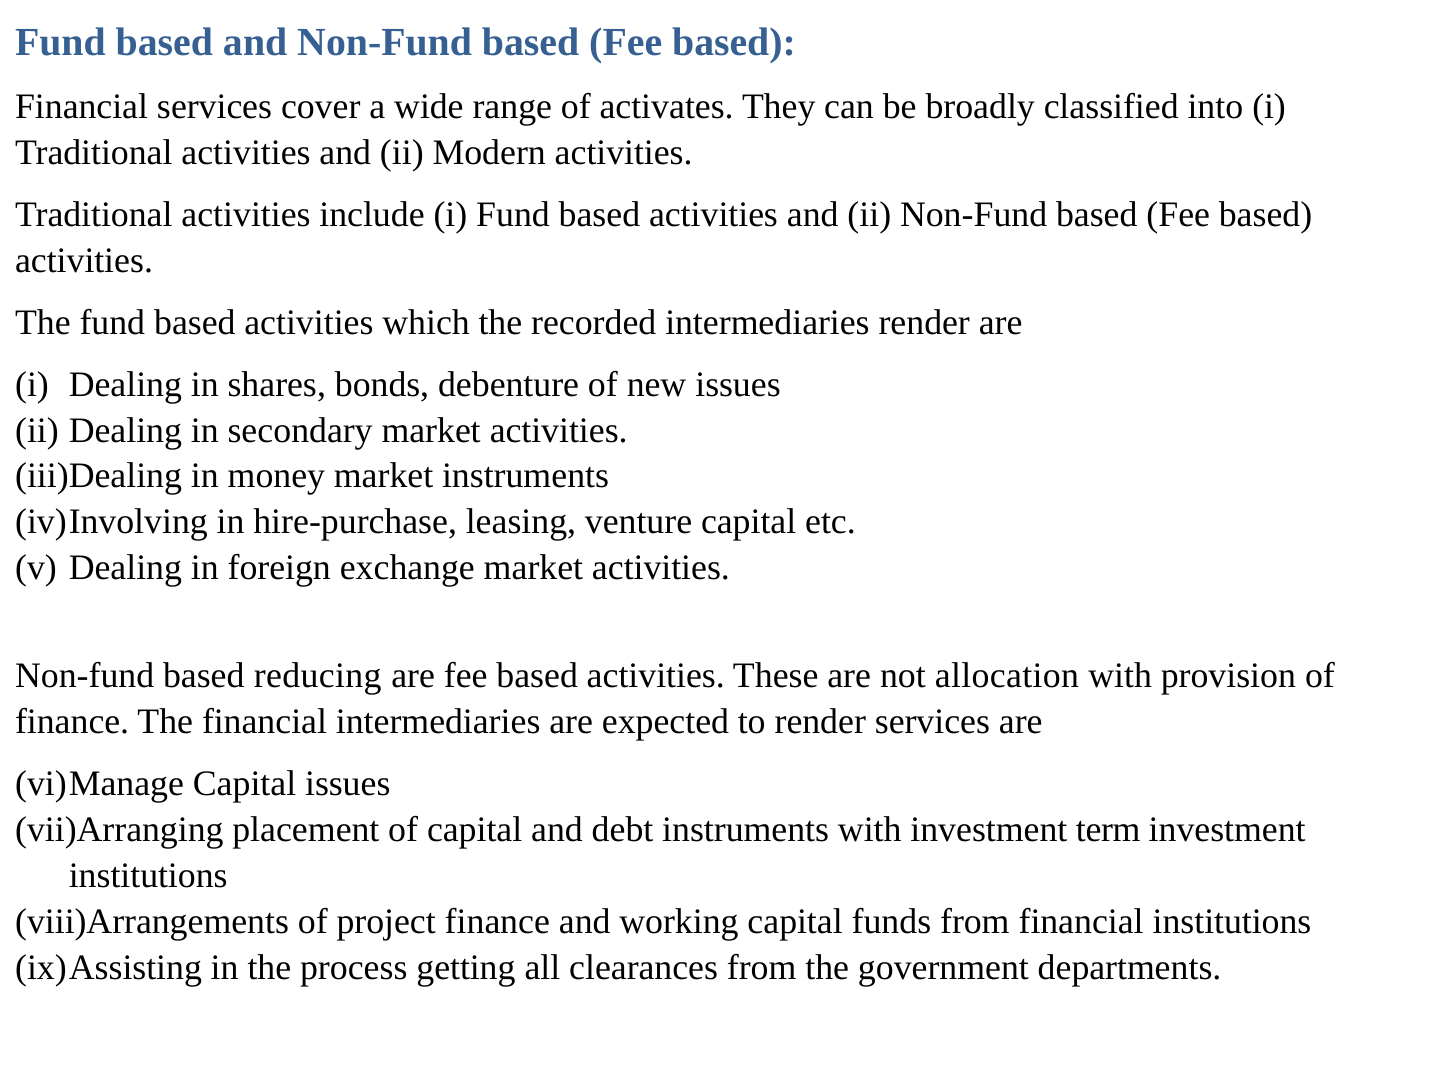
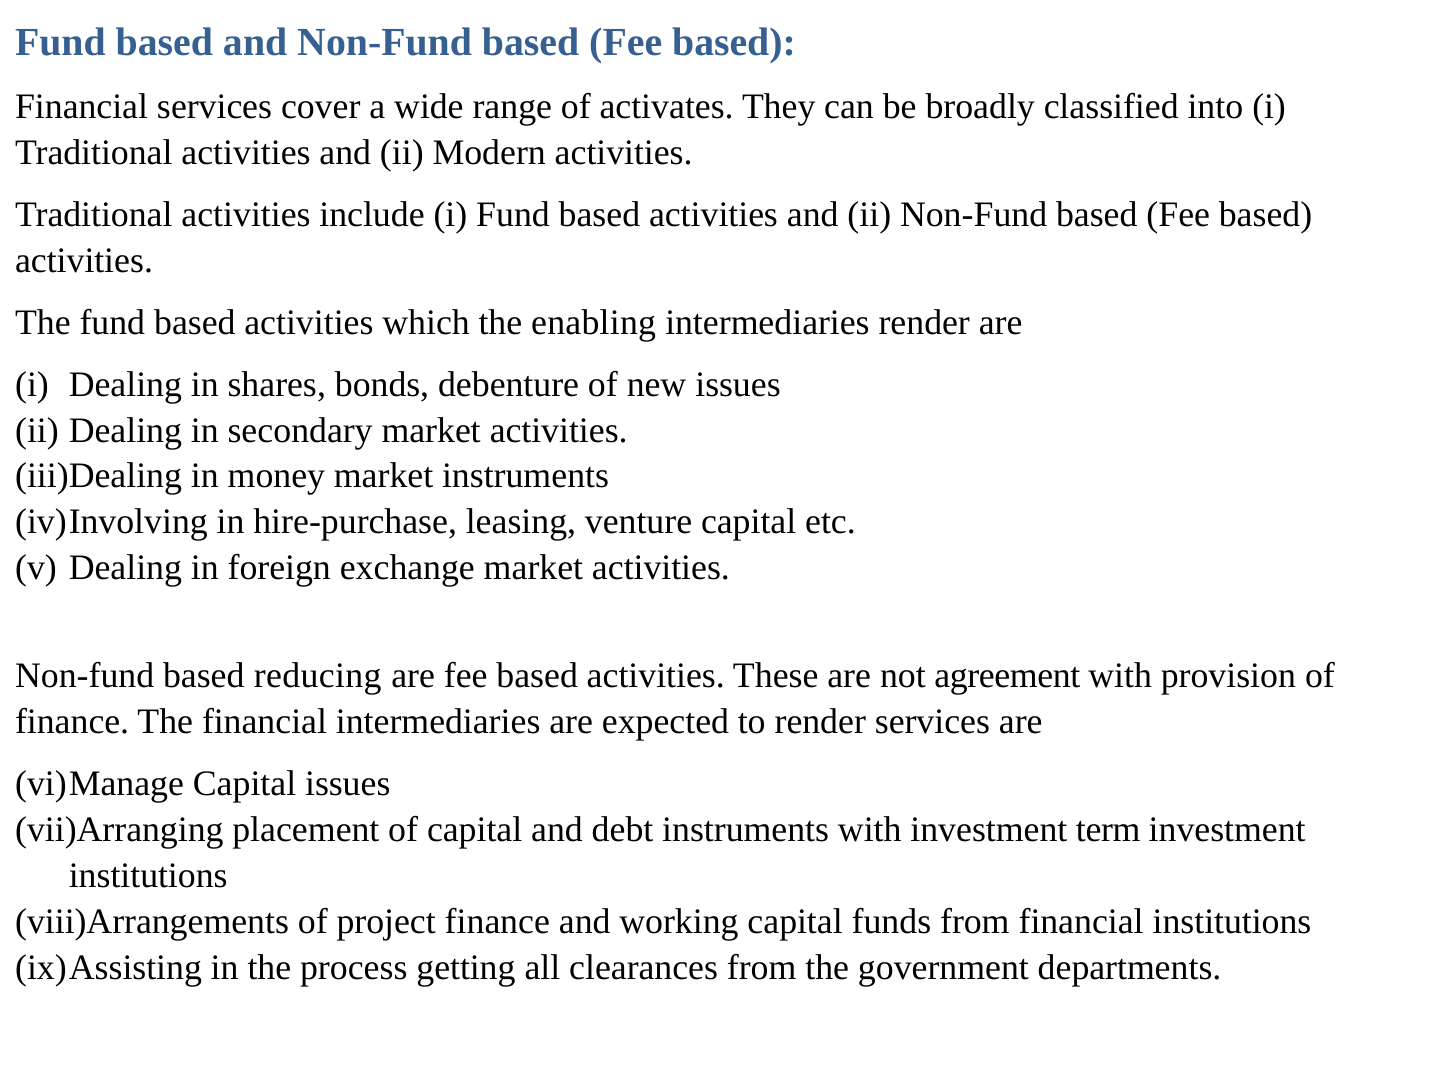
recorded: recorded -> enabling (594, 322)
allocation: allocation -> agreement (1007, 676)
